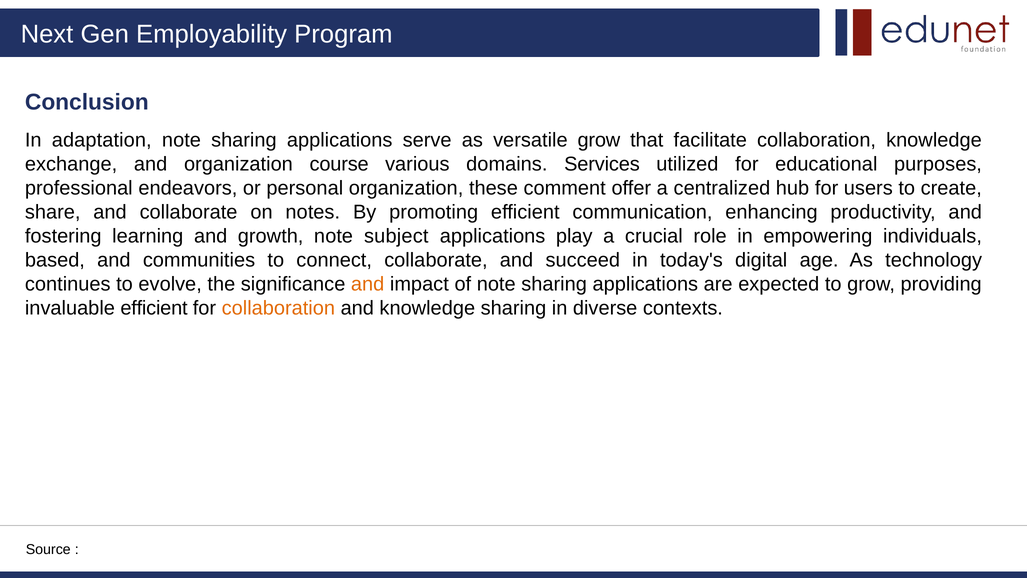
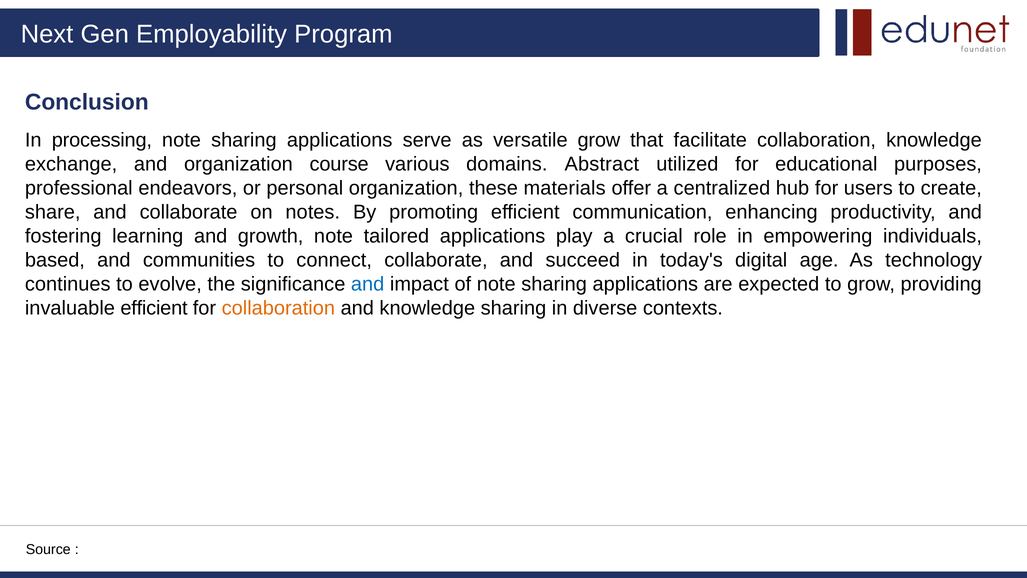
adaptation: adaptation -> processing (102, 140)
Services: Services -> Abstract (602, 164)
comment: comment -> materials (565, 188)
subject: subject -> tailored (396, 236)
and colour: orange -> blue (368, 284)
